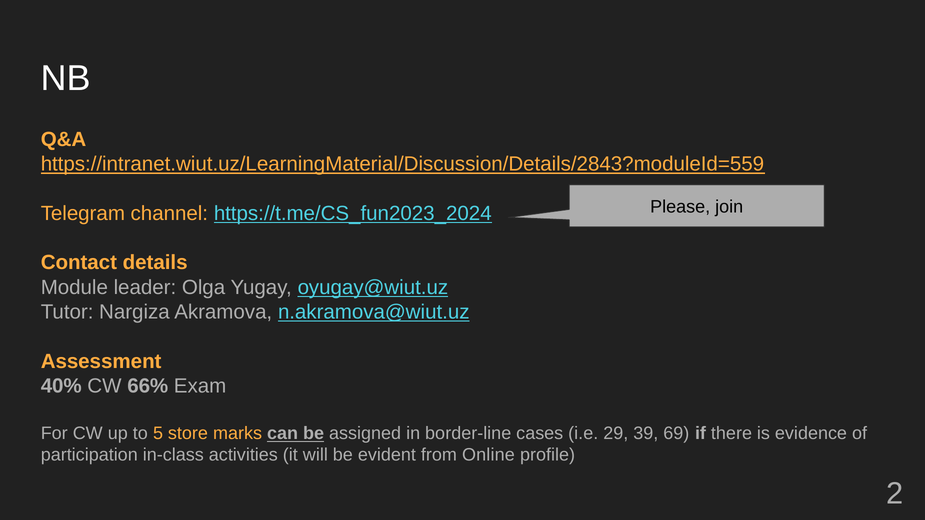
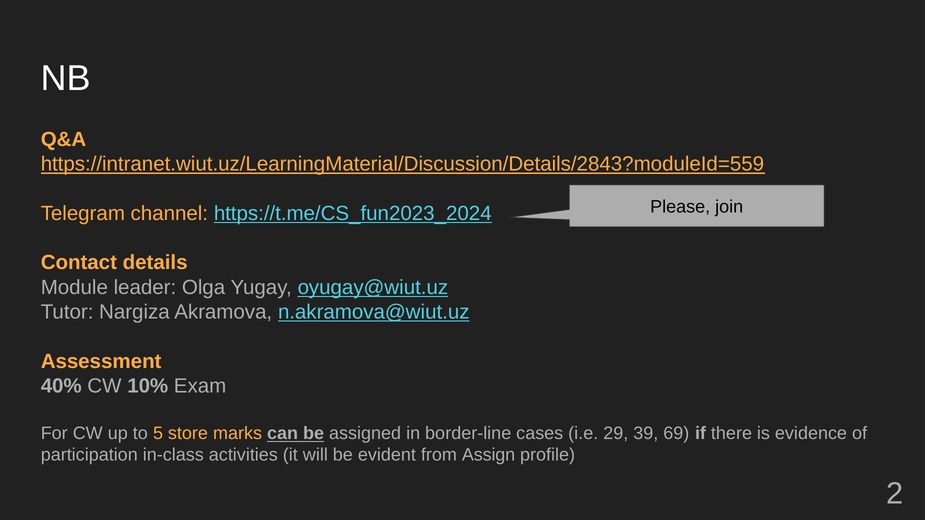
66%: 66% -> 10% (148, 386)
Online: Online -> Assign (489, 455)
